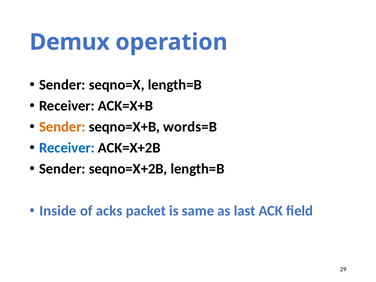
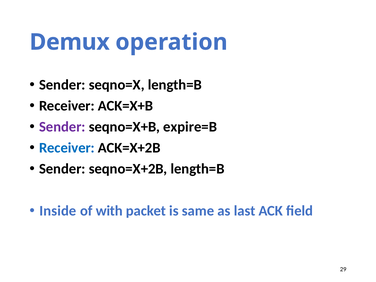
Sender colour: orange -> purple (62, 127)
words=B: words=B -> expire=B (190, 127)
acks: acks -> with (109, 211)
